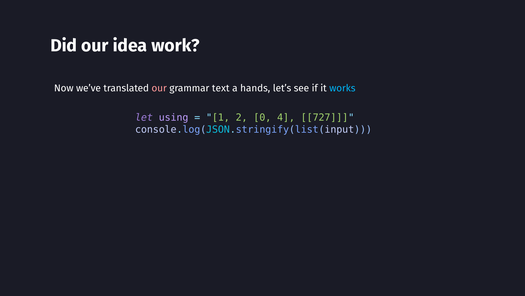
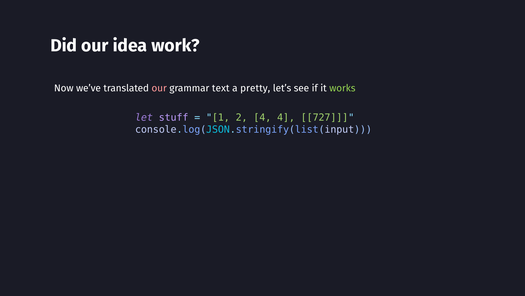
hands: hands -> pretty (255, 88)
works colour: light blue -> light green (342, 88)
using: using -> stuff (174, 117)
2 0: 0 -> 4 (262, 117)
